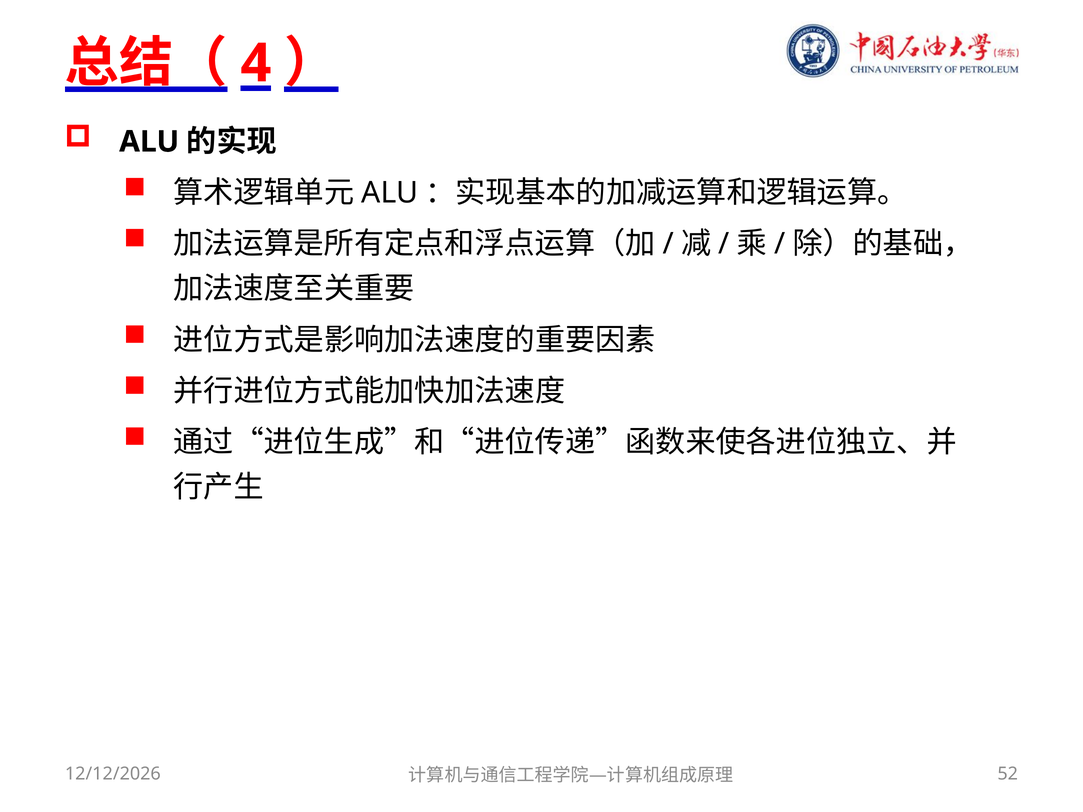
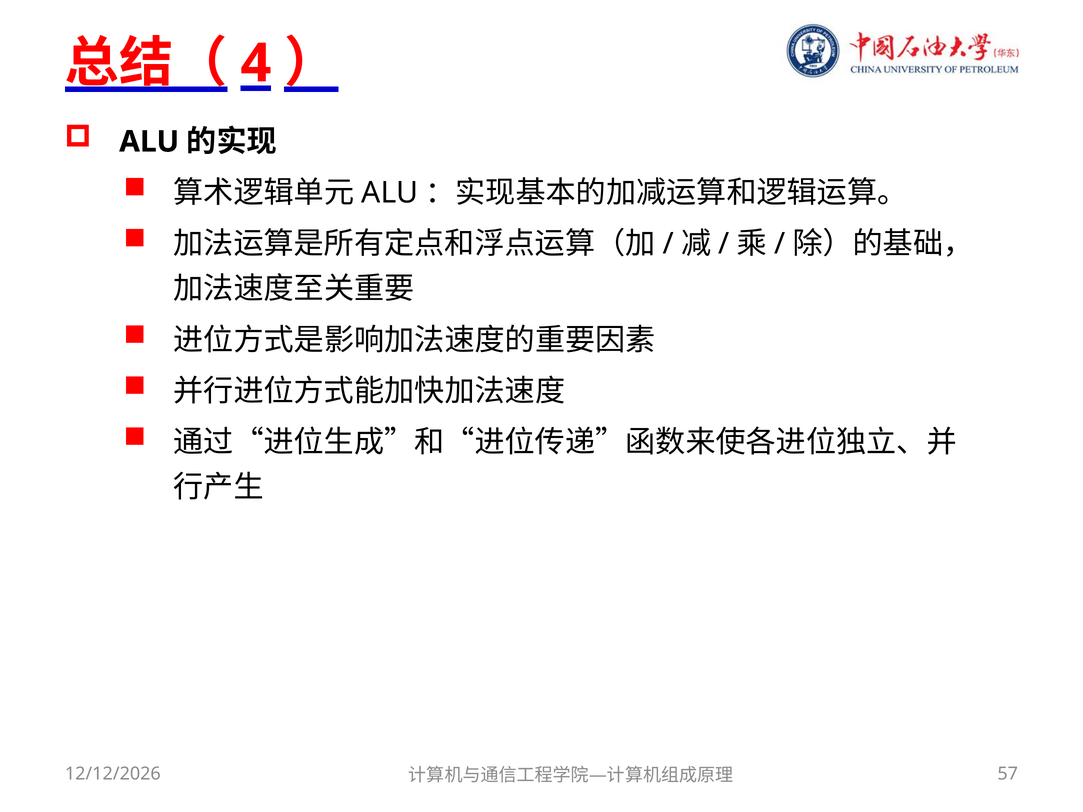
52: 52 -> 57 (1008, 774)
